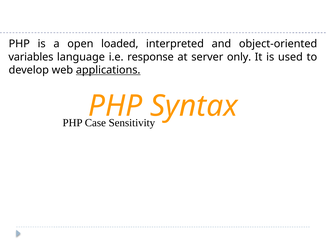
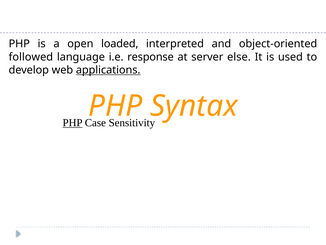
variables: variables -> followed (31, 57)
only: only -> else (239, 57)
PHP underline: none -> present (73, 123)
